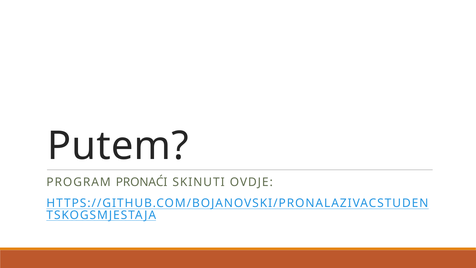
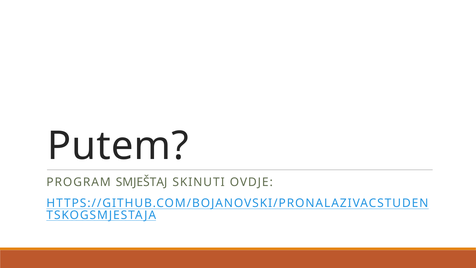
PRONAĆI: PRONAĆI -> SMJEŠTAJ (142, 182)
